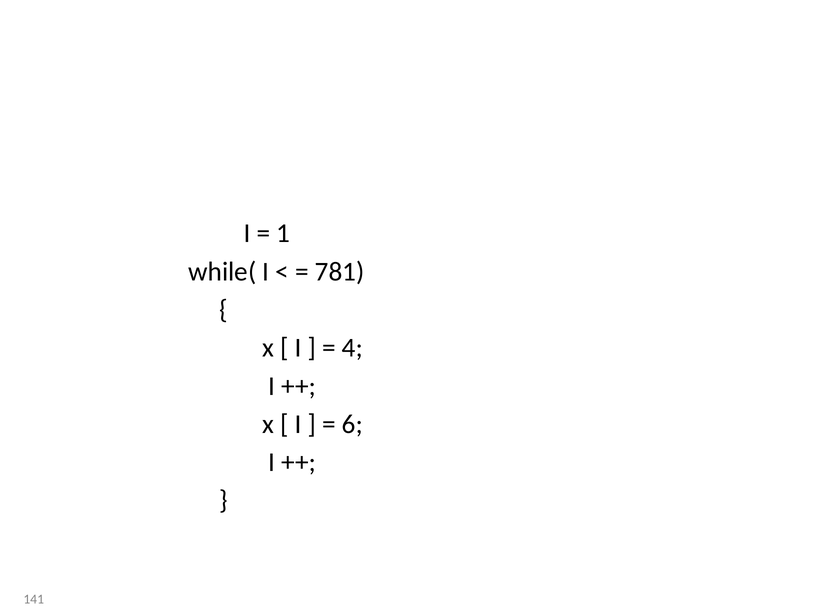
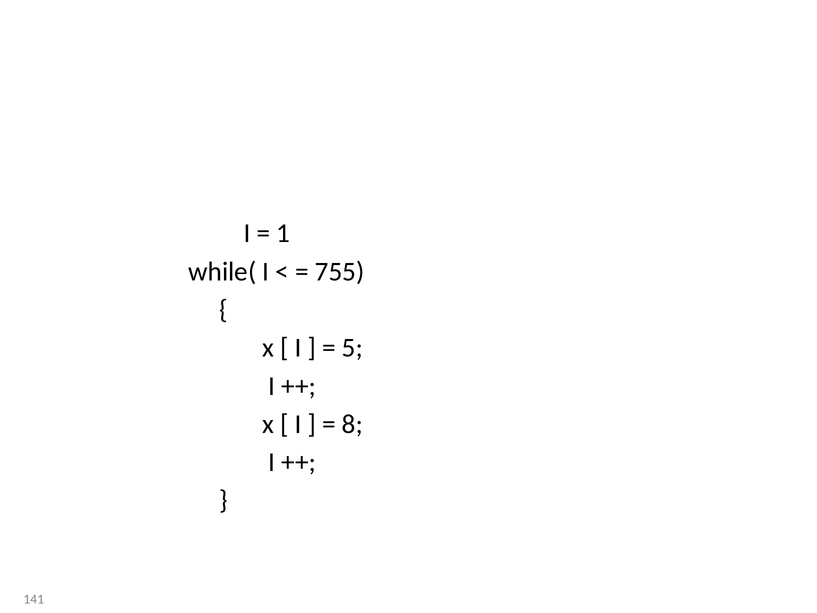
781: 781 -> 755 (340, 272)
4: 4 -> 5 (352, 348)
6: 6 -> 8 (352, 424)
